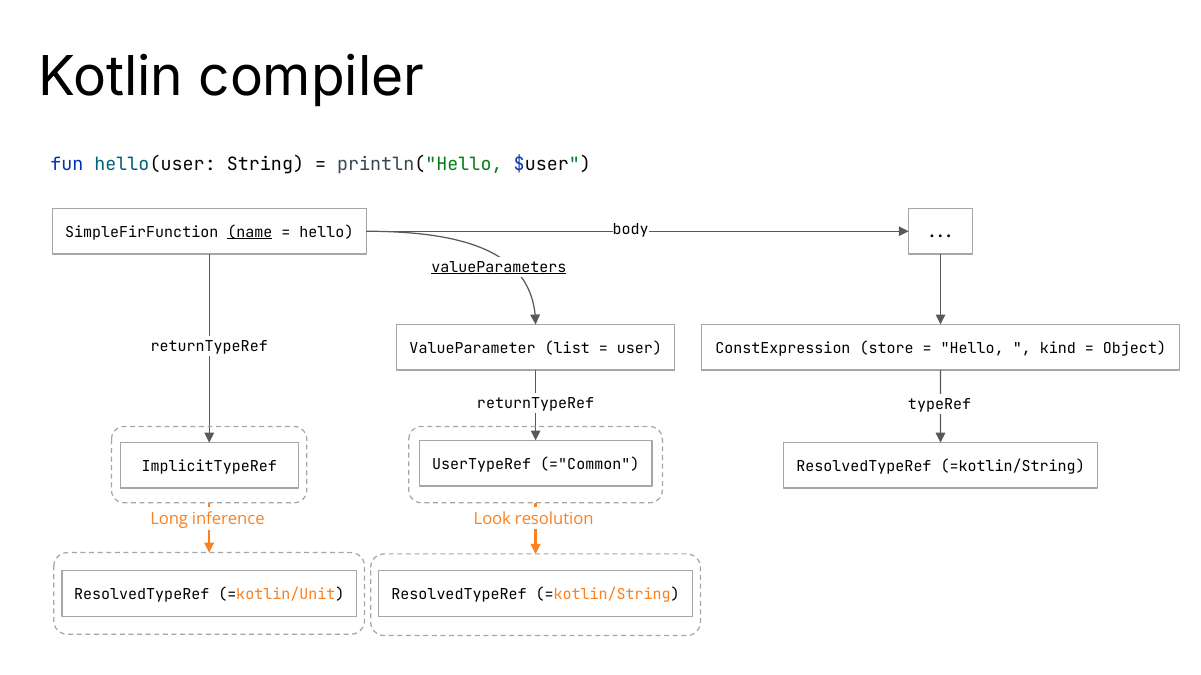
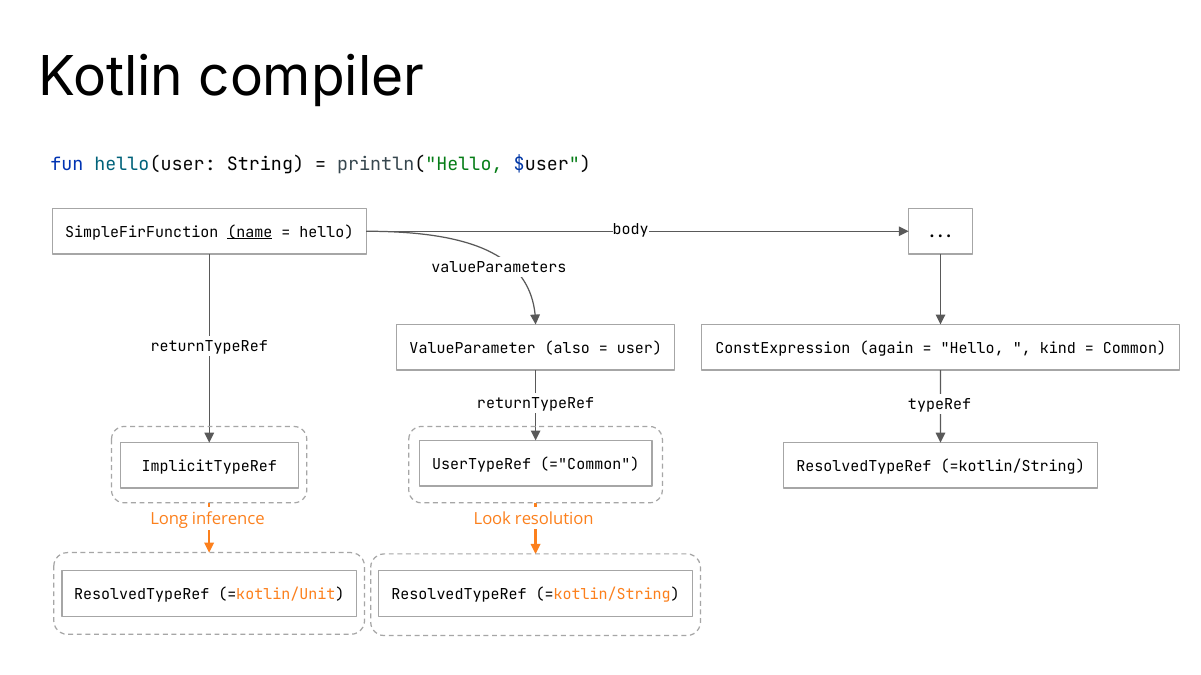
valueParameters underline: present -> none (499, 268)
list: list -> also (567, 349)
store: store -> again (887, 349)
Object: Object -> Common (1134, 349)
